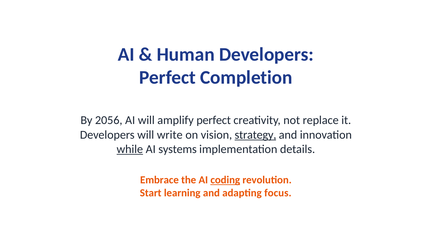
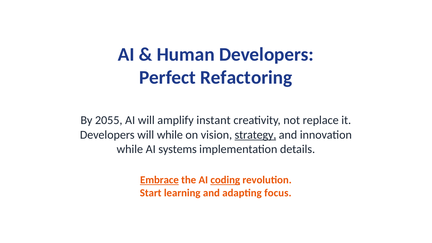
Completion: Completion -> Refactoring (246, 78)
2056: 2056 -> 2055 (109, 120)
amplify perfect: perfect -> instant (214, 120)
will write: write -> while (170, 135)
while underline: present -> none (130, 149)
Embrace underline: none -> present (159, 180)
